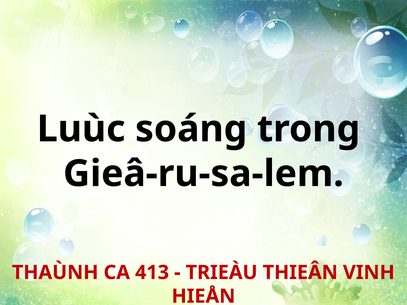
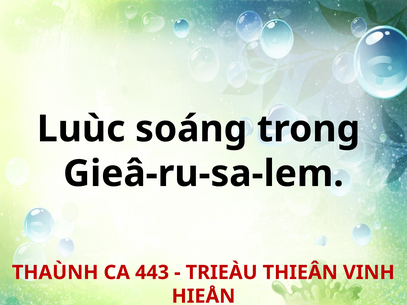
413: 413 -> 443 (152, 273)
